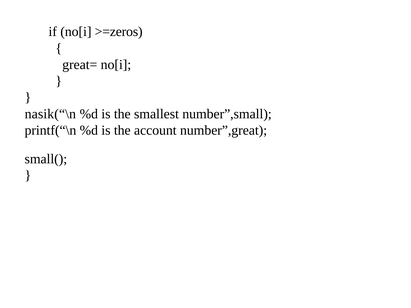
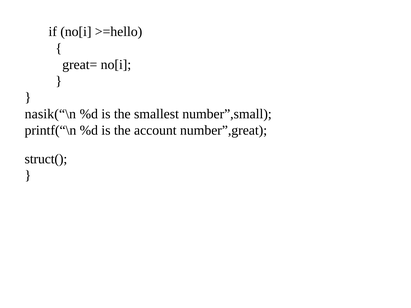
>=zeros: >=zeros -> >=hello (119, 32)
small(: small( -> struct( (46, 159)
